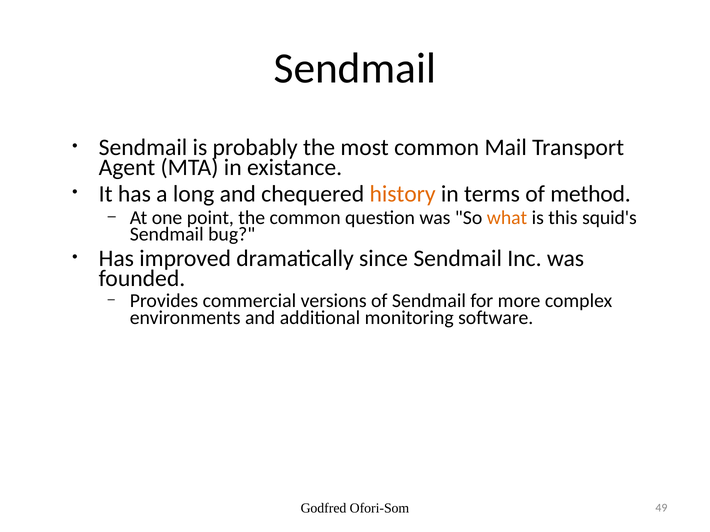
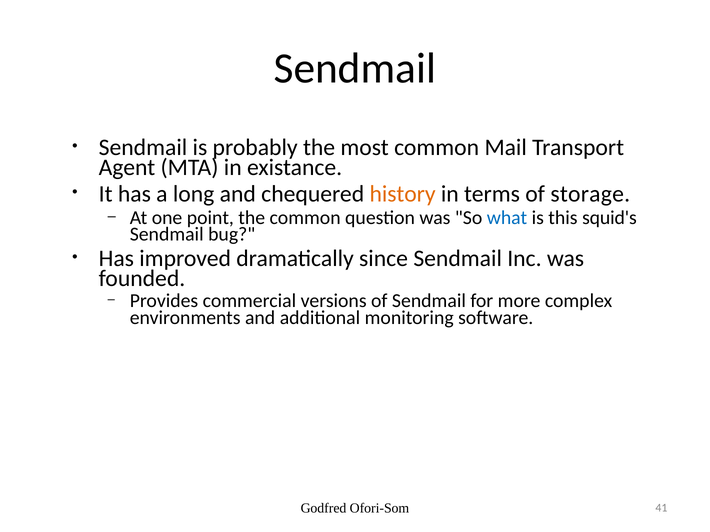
method: method -> storage (590, 194)
what colour: orange -> blue (507, 218)
49: 49 -> 41 (661, 508)
